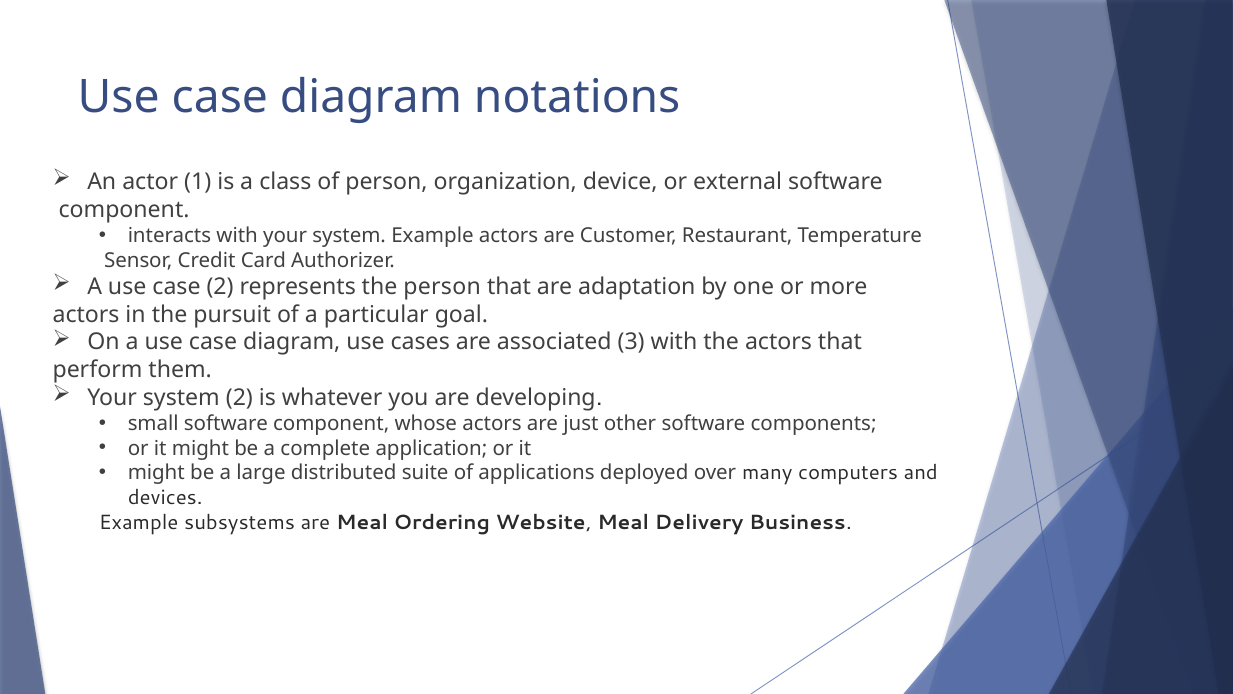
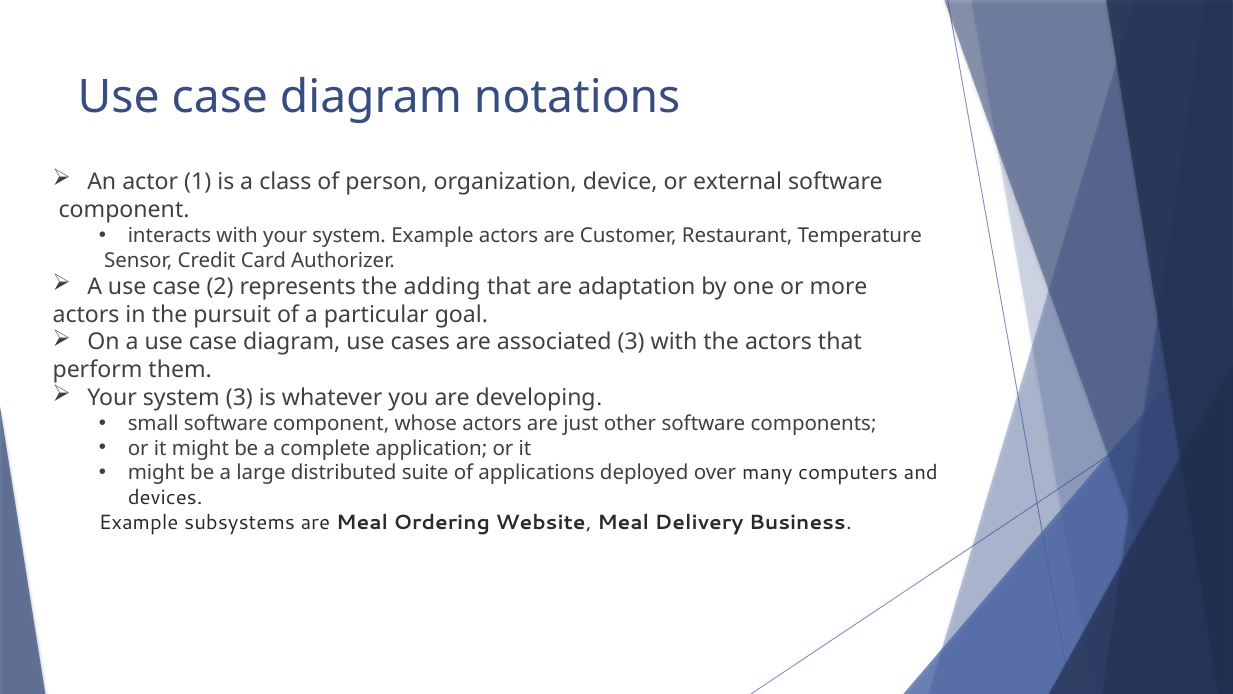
the person: person -> adding (442, 287)
system 2: 2 -> 3 (239, 397)
